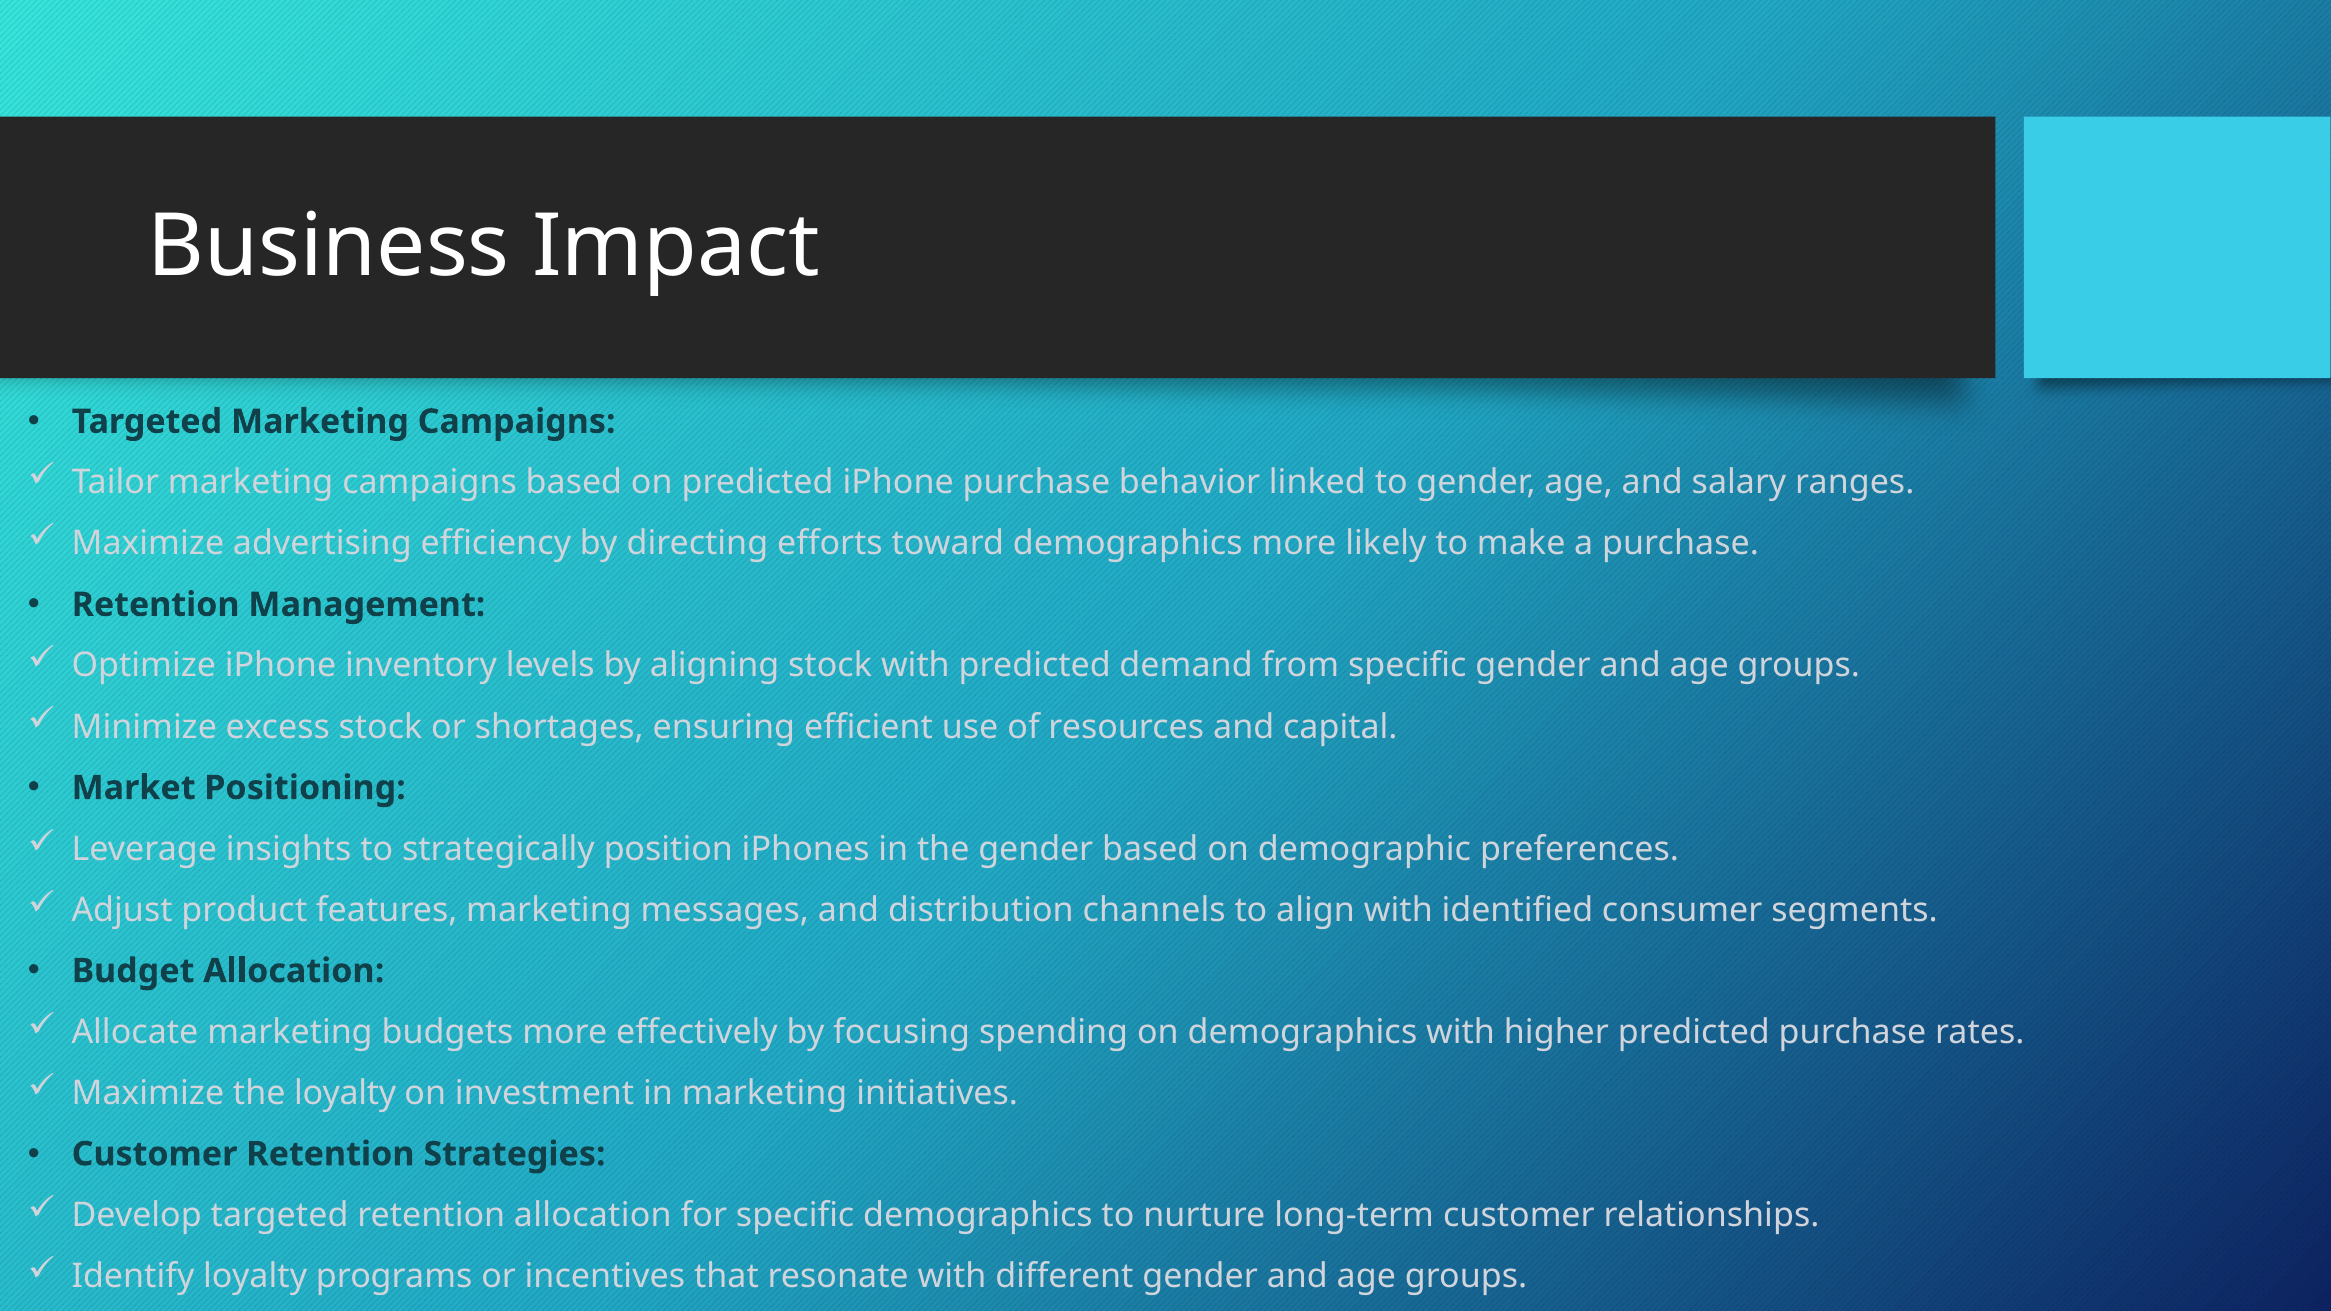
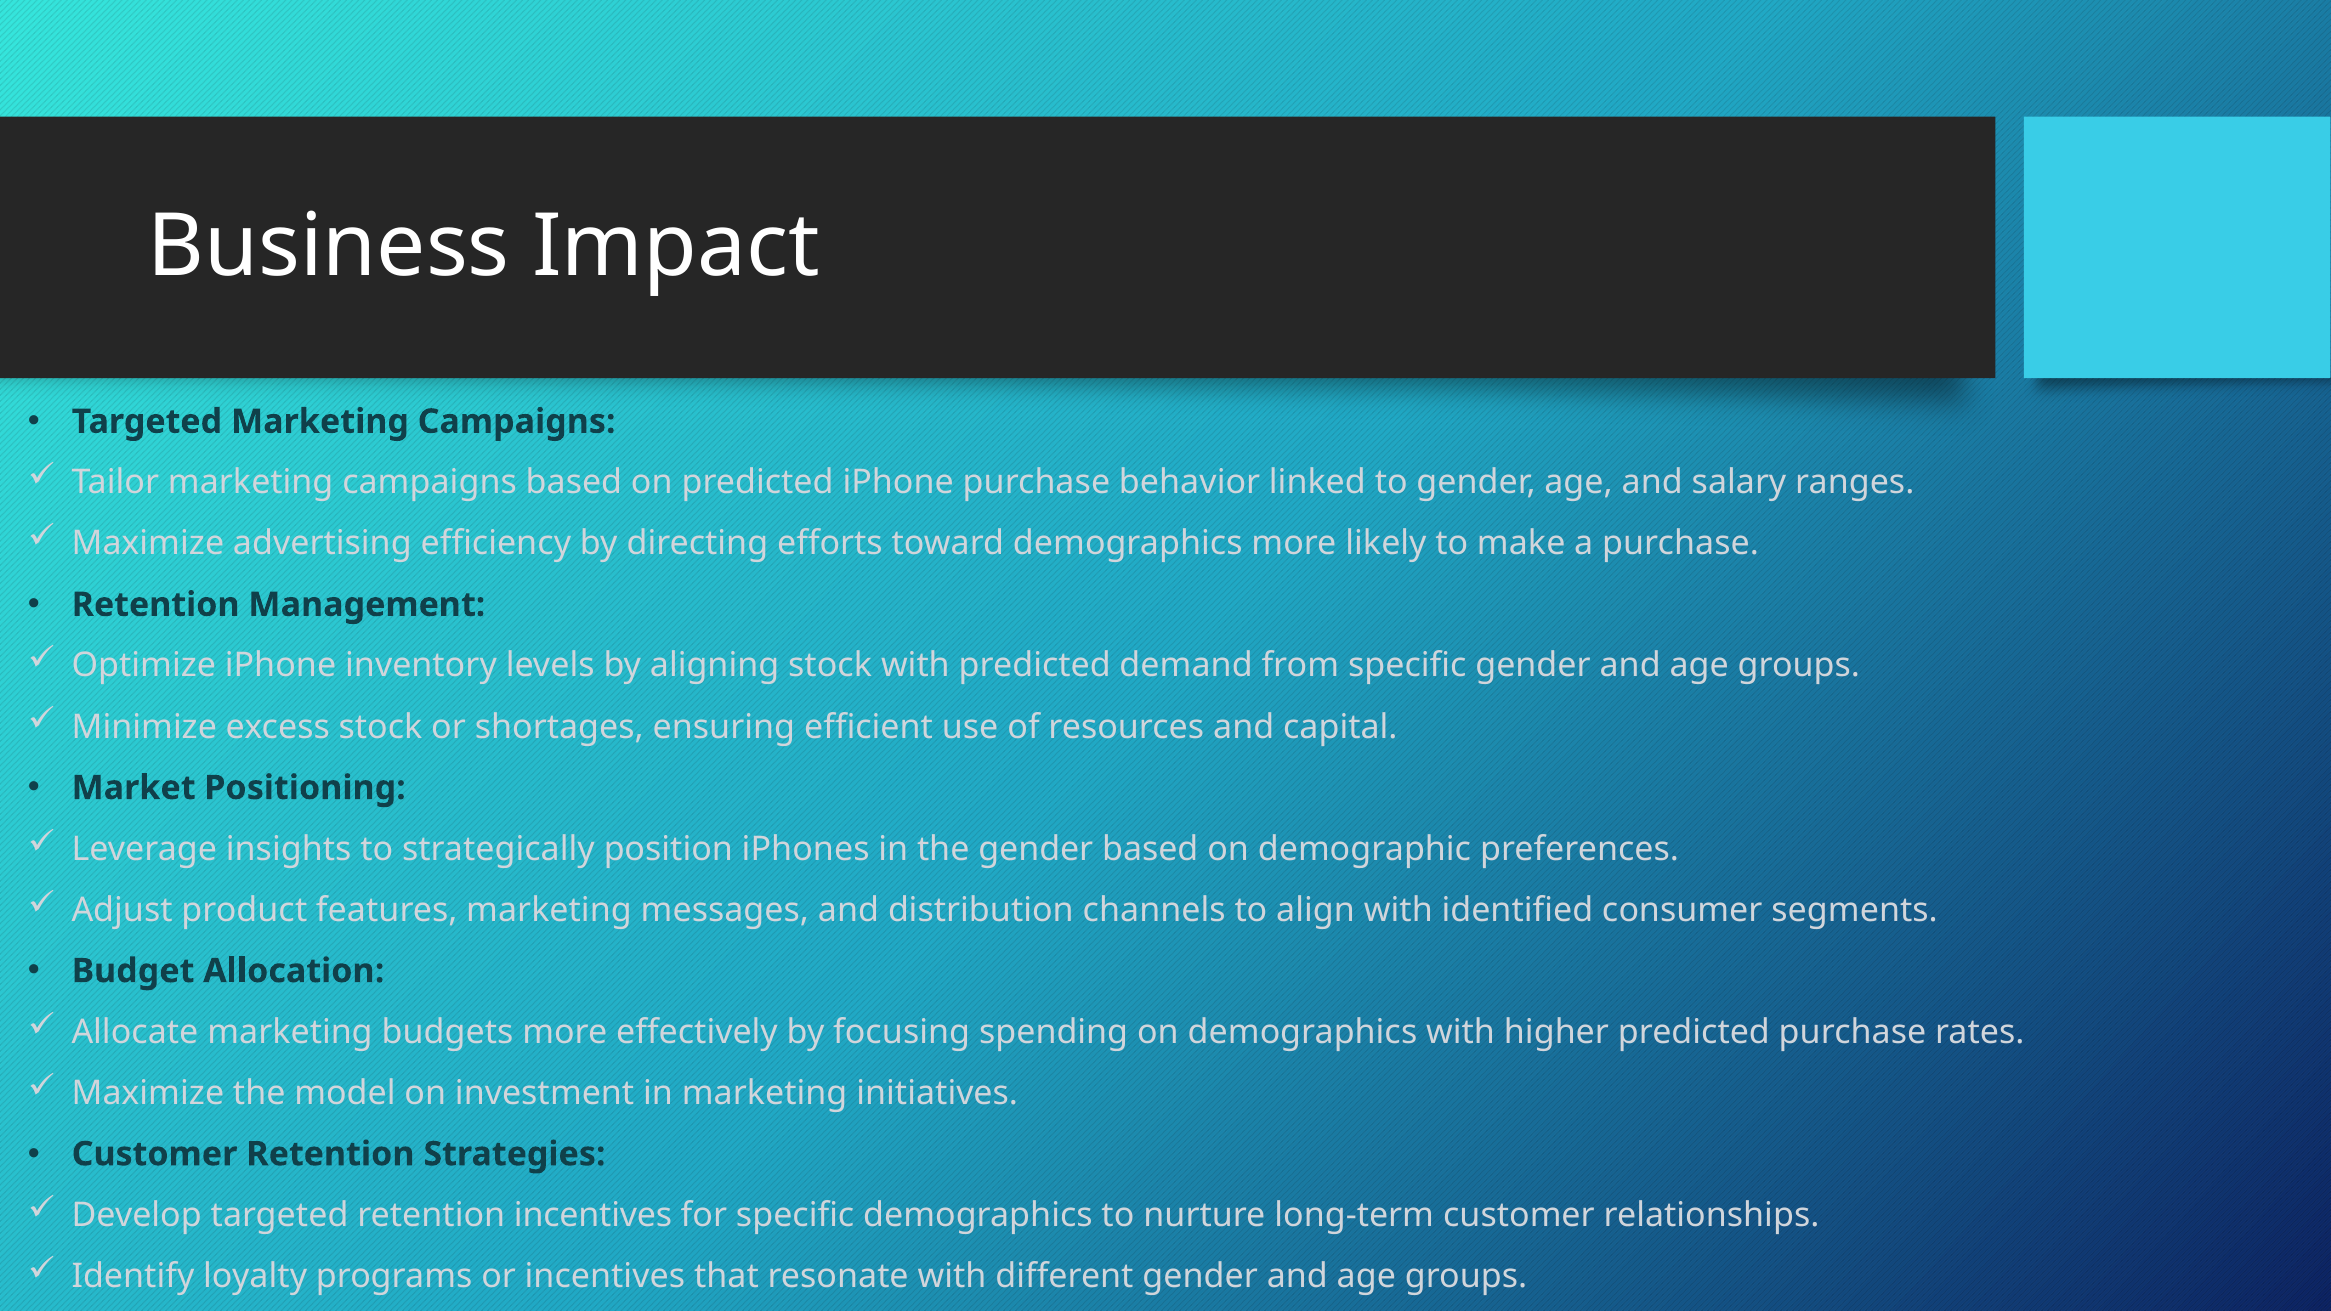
the loyalty: loyalty -> model (345, 1093)
retention allocation: allocation -> incentives (593, 1215)
